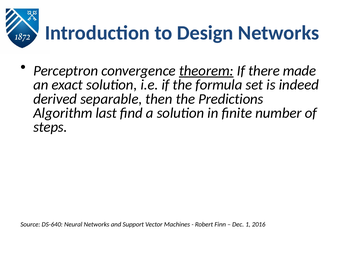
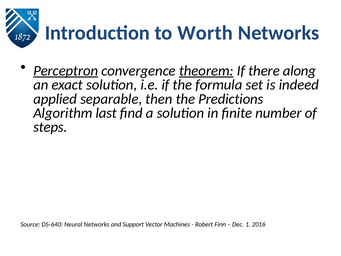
Design: Design -> Worth (205, 33)
Perceptron underline: none -> present (66, 71)
made: made -> along (299, 71)
derived: derived -> applied (55, 99)
